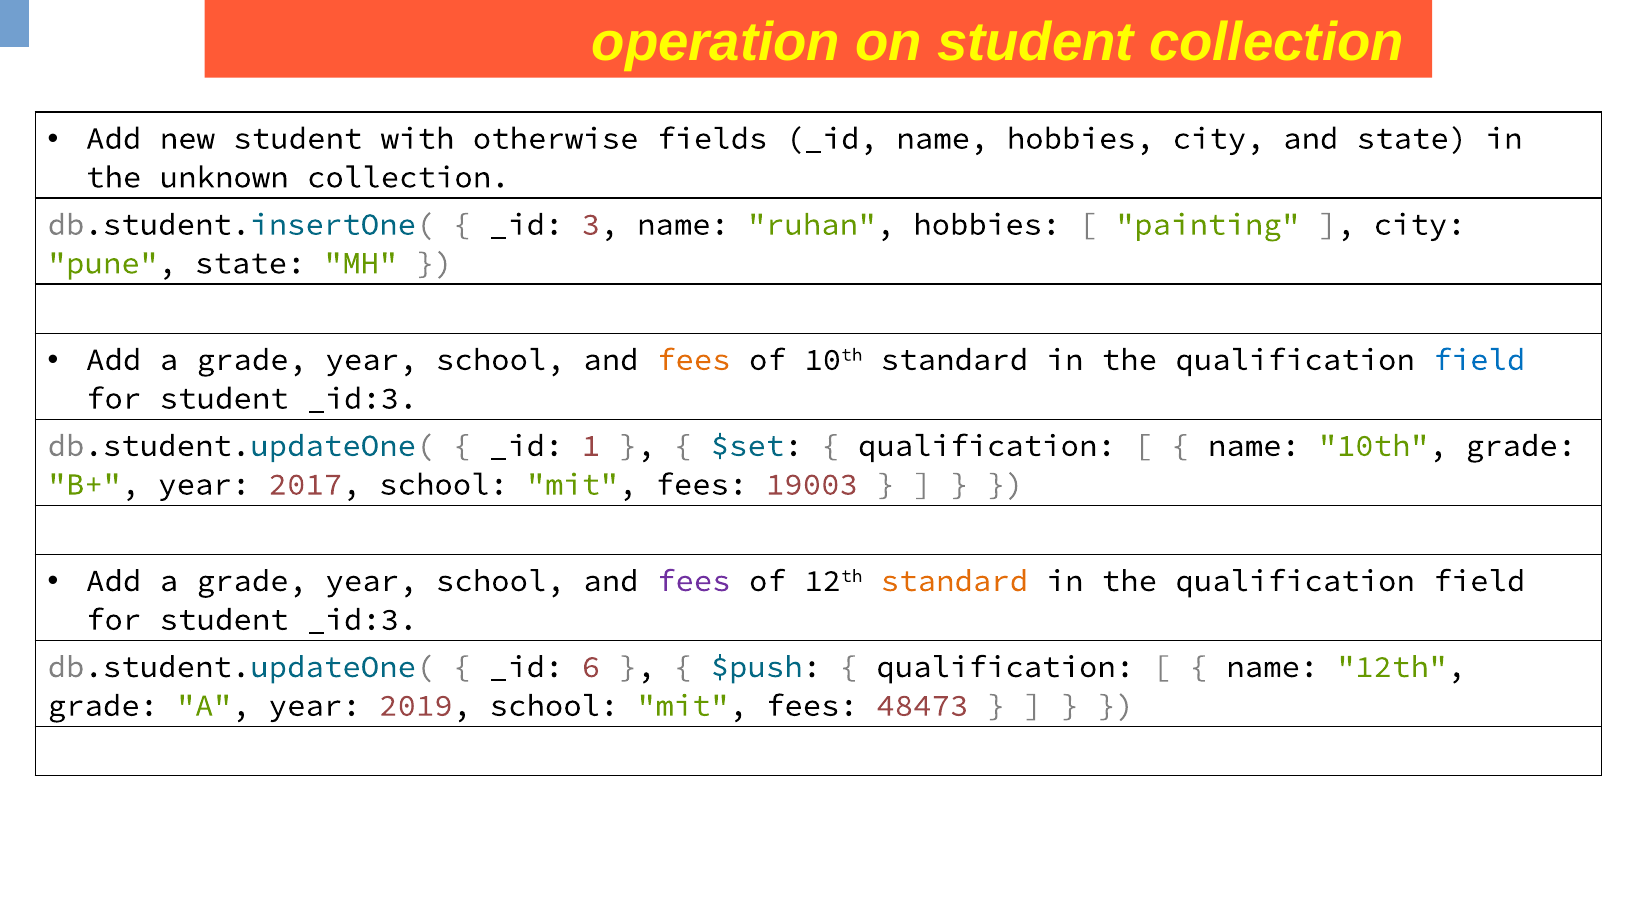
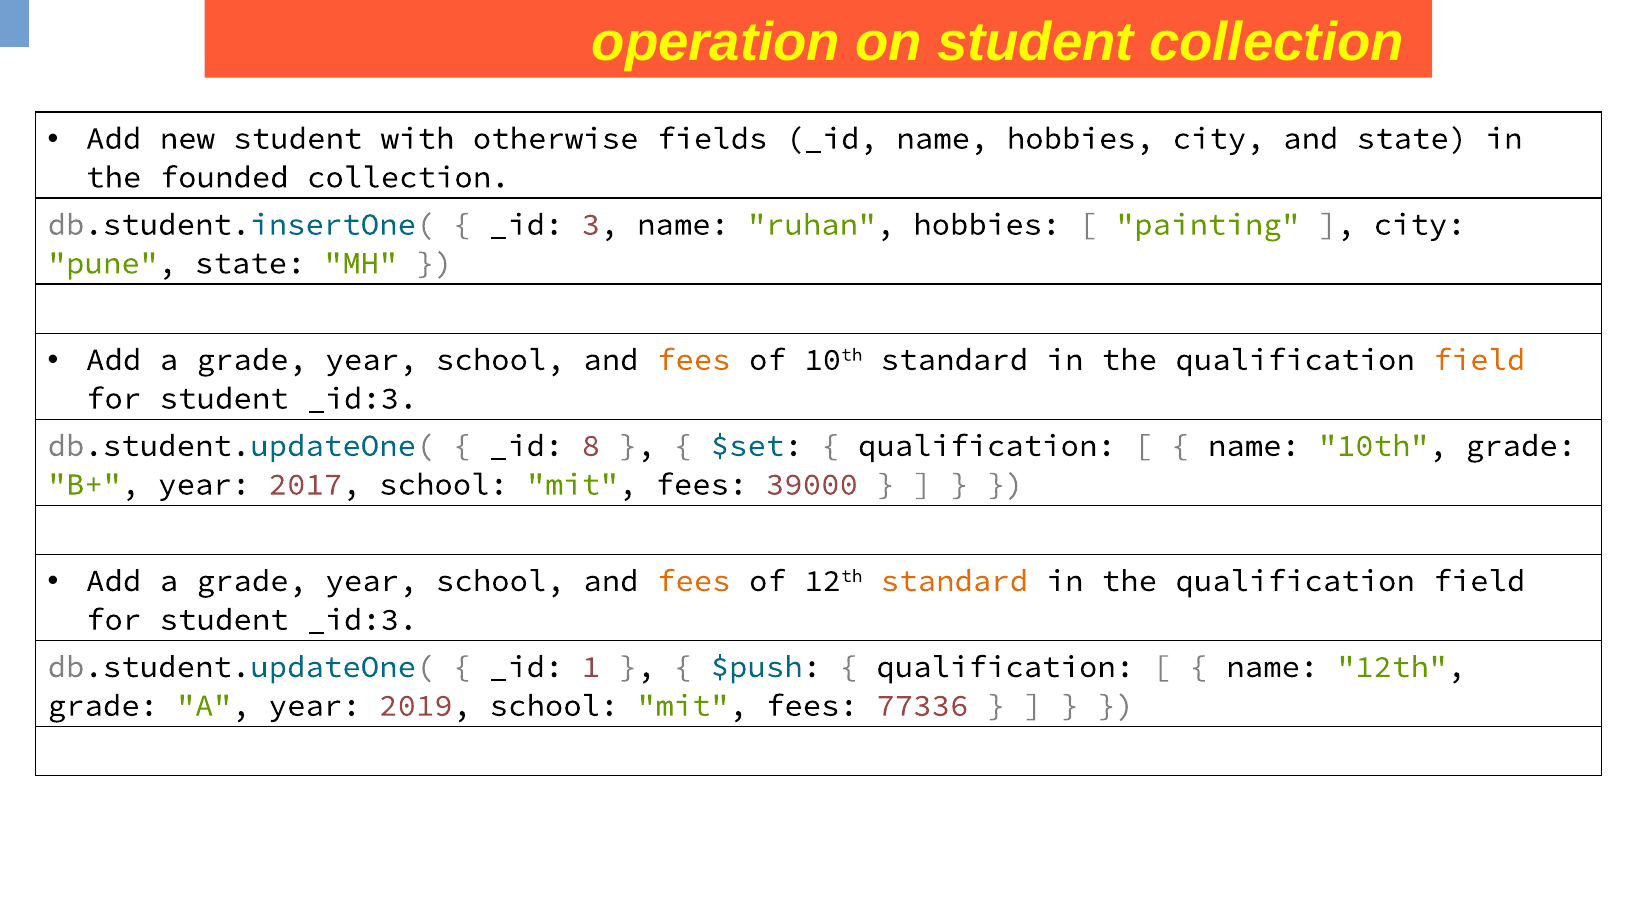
unknown: unknown -> founded (224, 177)
field colour: blue -> orange (1479, 360)
1: 1 -> 8 (591, 446)
19003: 19003 -> 39000 (812, 484)
fees colour: purple -> orange (694, 581)
6: 6 -> 1 (591, 667)
48473: 48473 -> 77336 (922, 705)
